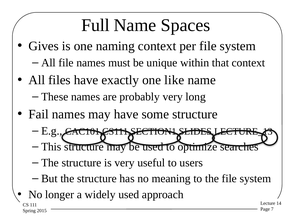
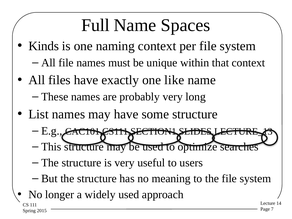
Gives: Gives -> Kinds (44, 46)
Fail: Fail -> List (39, 114)
